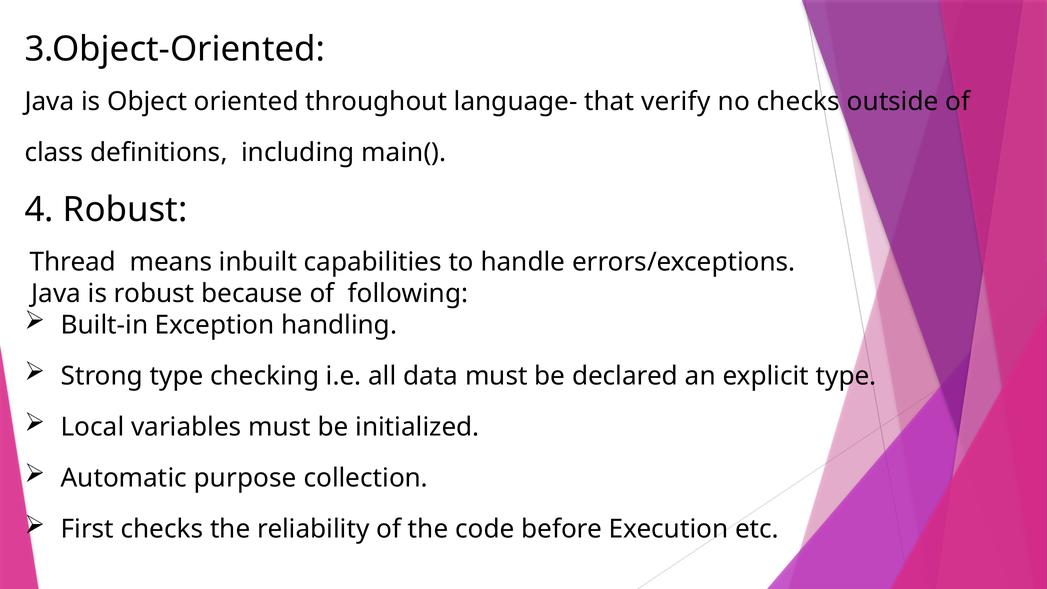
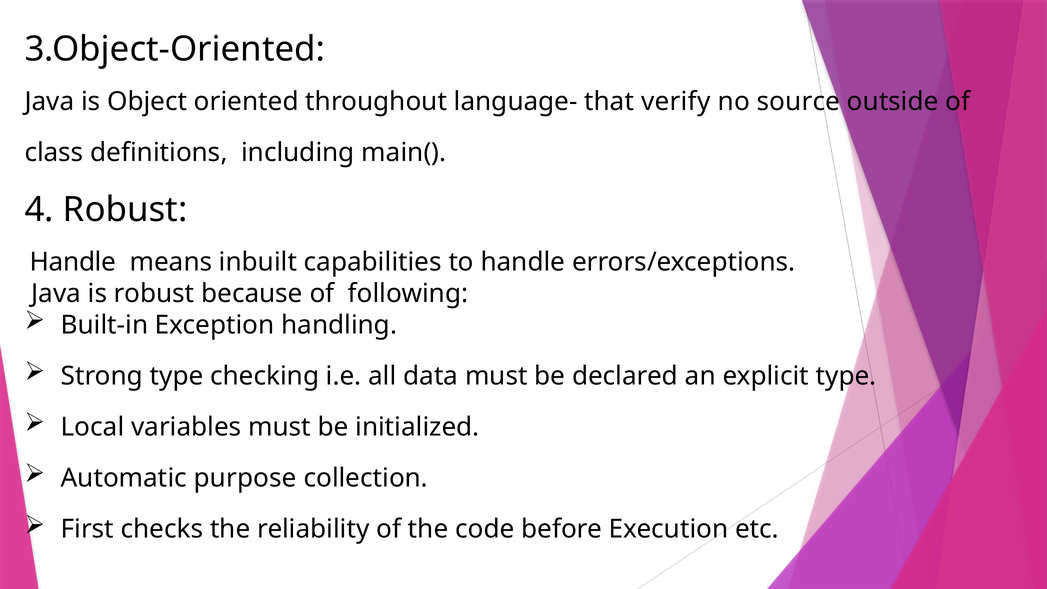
no checks: checks -> source (798, 102)
Thread: Thread -> Handle (73, 262)
